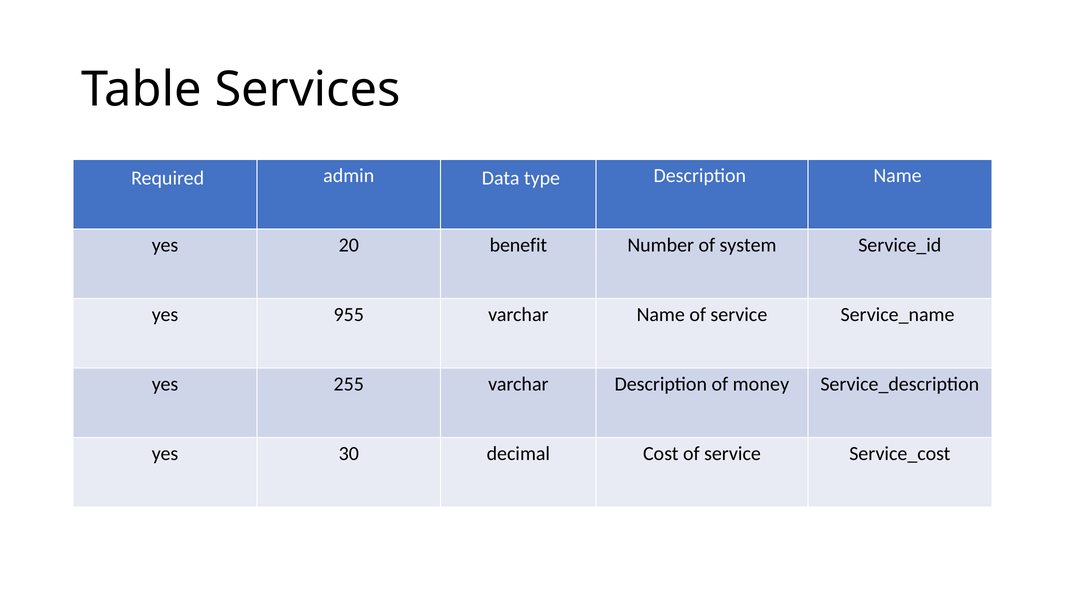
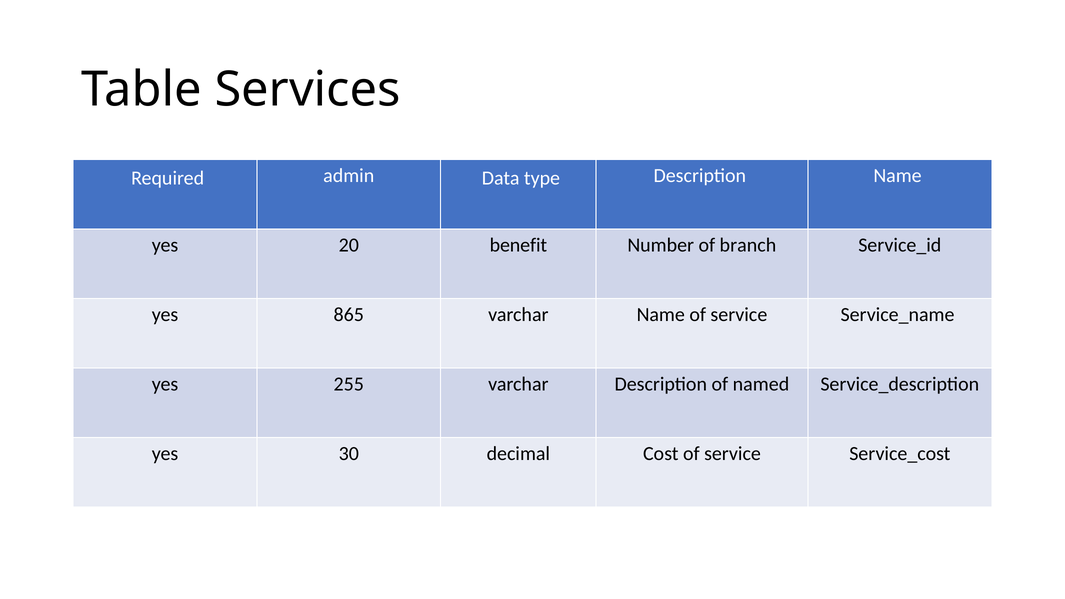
system: system -> branch (748, 245)
955: 955 -> 865 (349, 315)
money: money -> named (761, 384)
